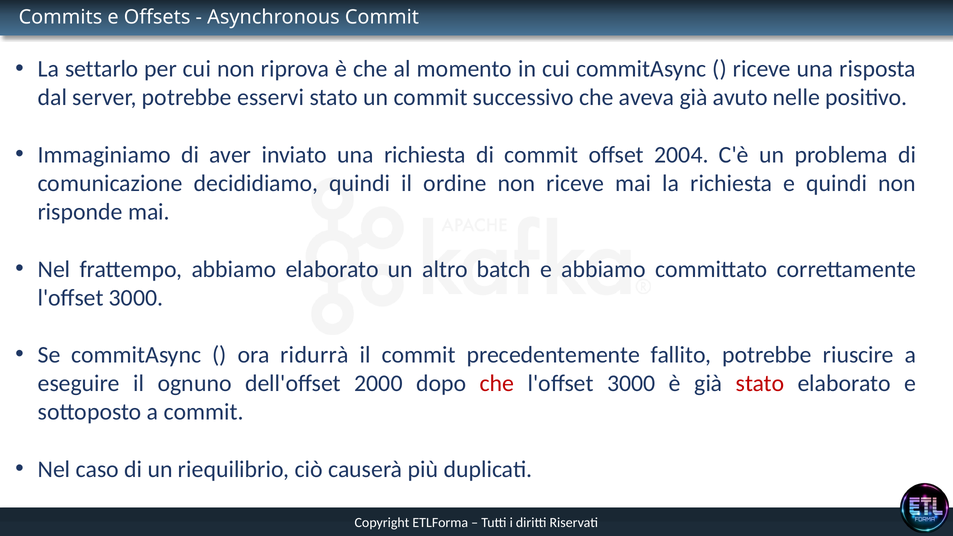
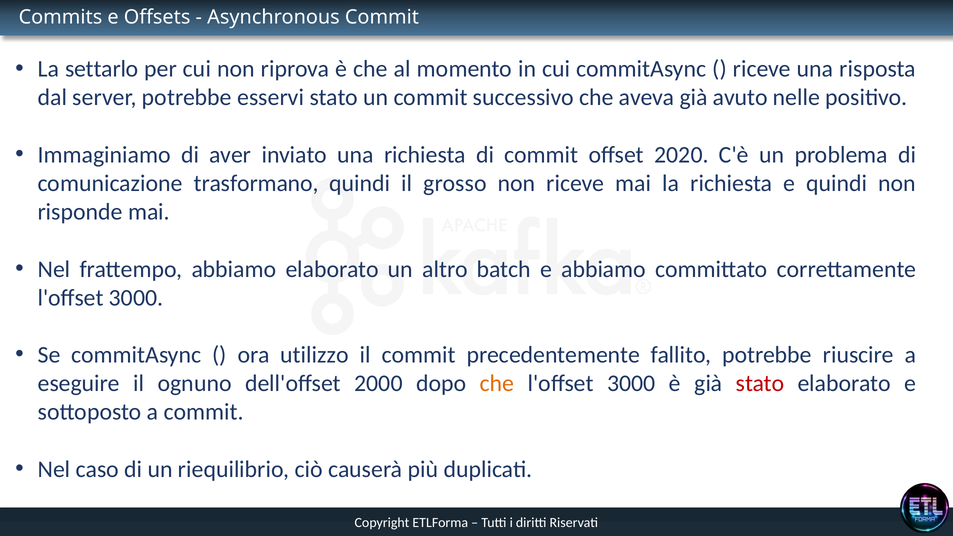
2004: 2004 -> 2020 (681, 155)
decididiamo: decididiamo -> trasformano (256, 183)
ordine: ordine -> grosso (455, 183)
ridurrà: ridurrà -> utilizzo (315, 355)
che colour: red -> orange (497, 384)
